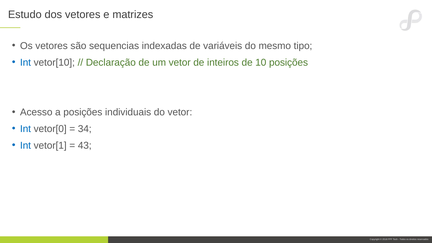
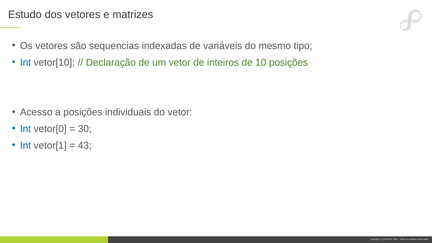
34: 34 -> 30 (85, 129)
